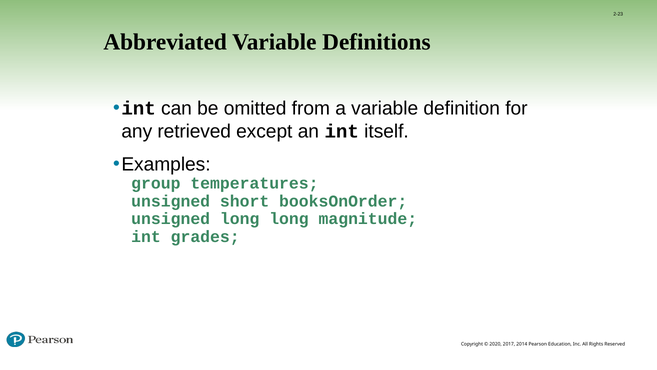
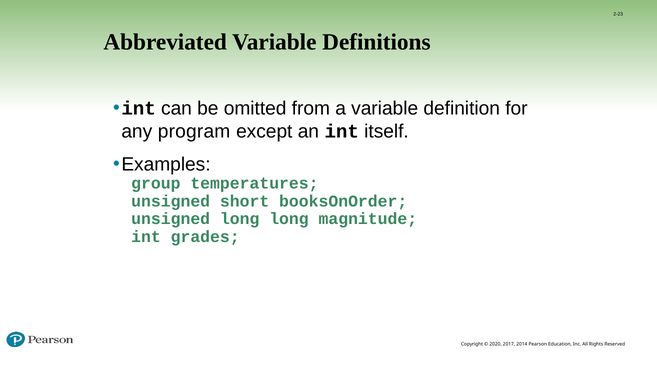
retrieved: retrieved -> program (194, 131)
